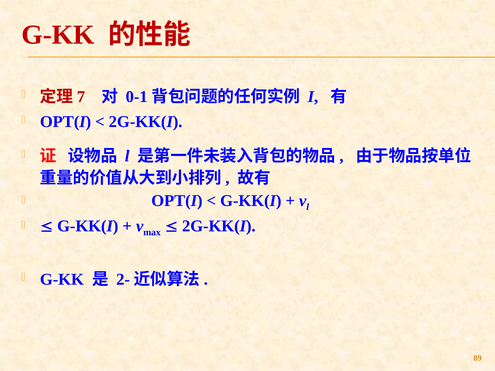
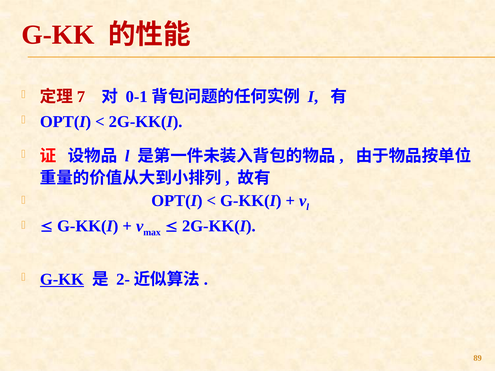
G-KK underline: none -> present (62, 280)
